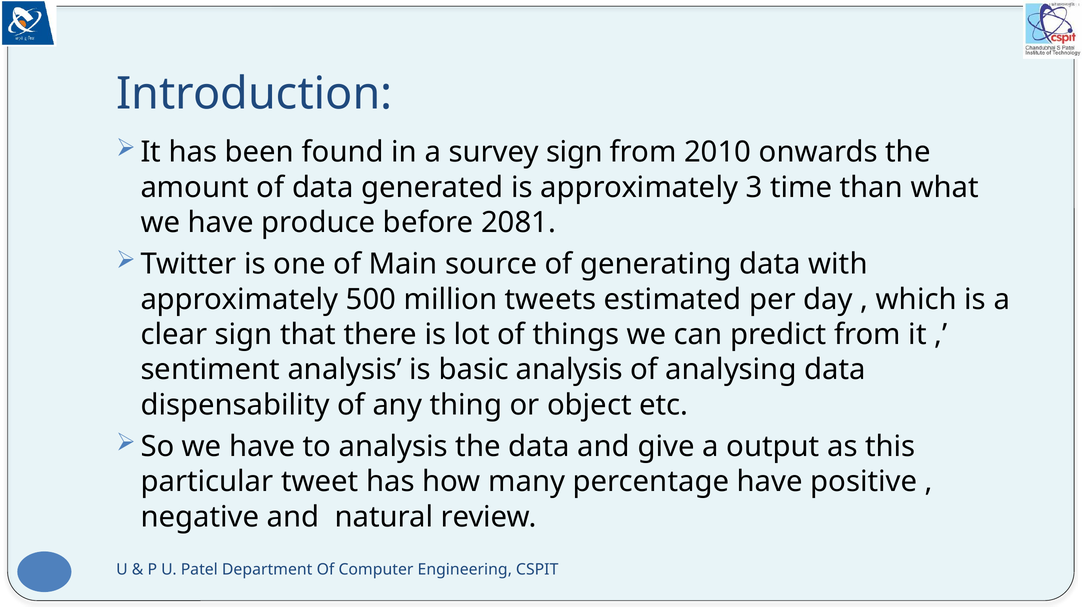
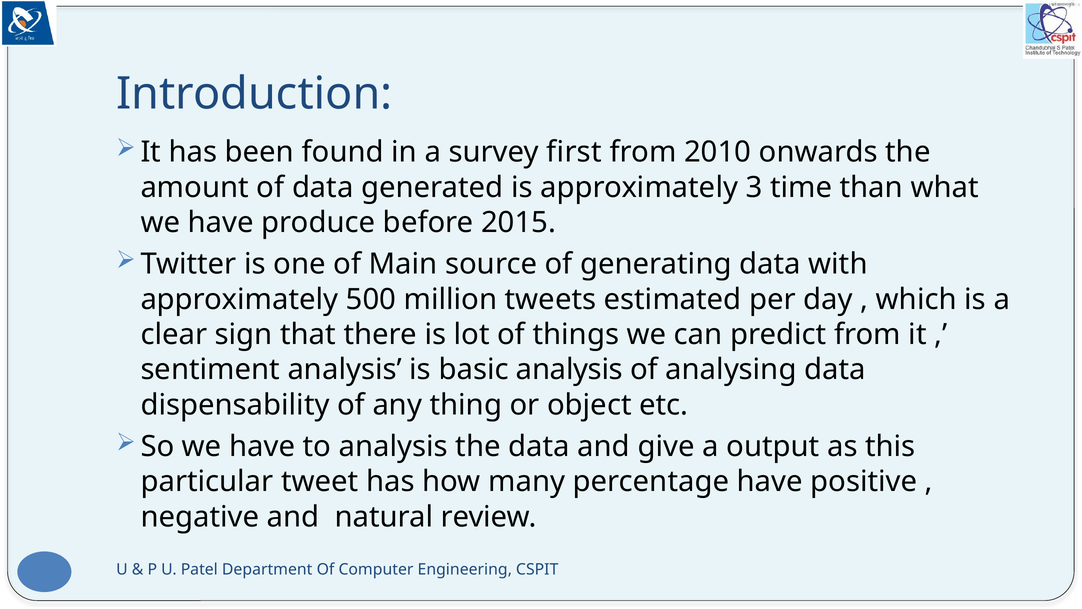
survey sign: sign -> first (574, 152)
2081: 2081 -> 2015 (518, 222)
